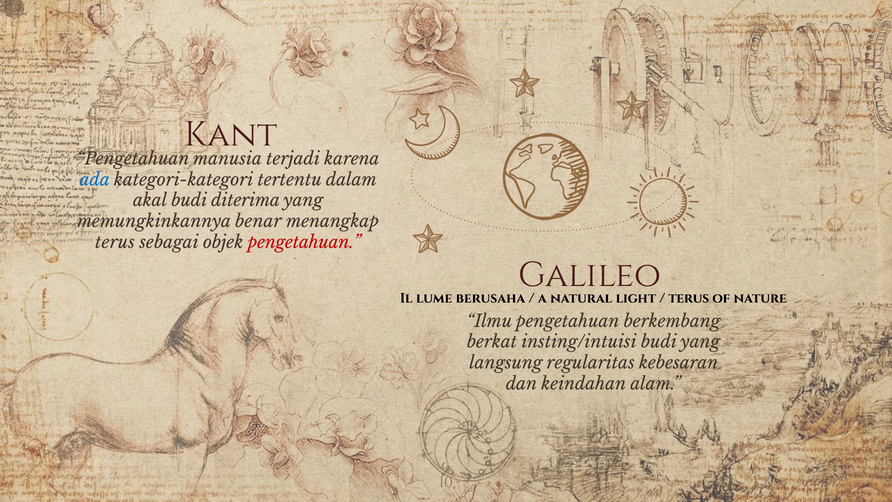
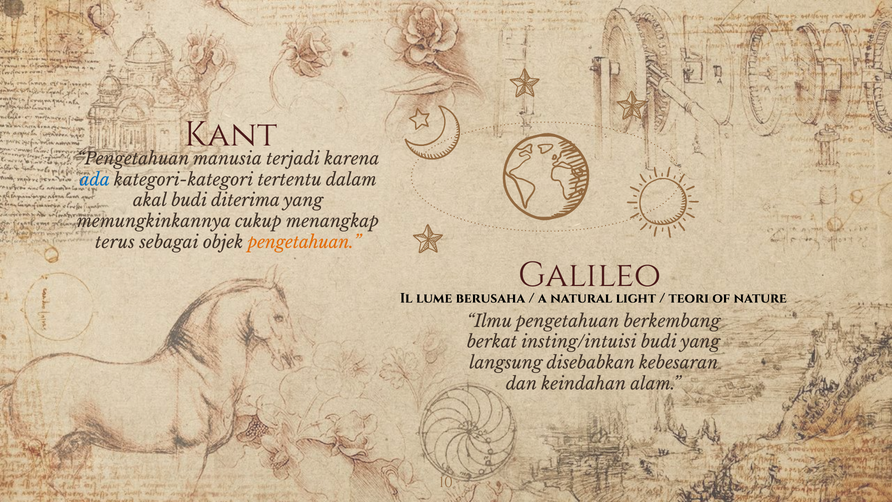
benar: benar -> cukup (258, 221)
pengetahuan colour: red -> orange (304, 242)
terus: terus -> teori (689, 298)
regularitas: regularitas -> disebabkan (591, 363)
